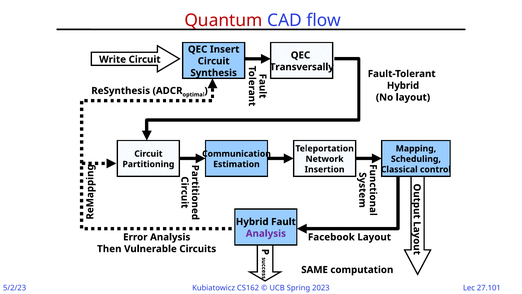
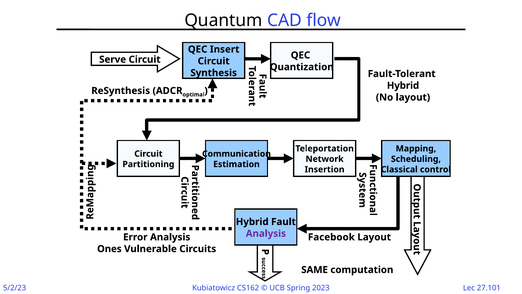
Quantum colour: red -> black (223, 20)
Write: Write -> Serve (113, 59)
Transversally: Transversally -> Quantization (302, 67)
Then: Then -> Ones (109, 249)
